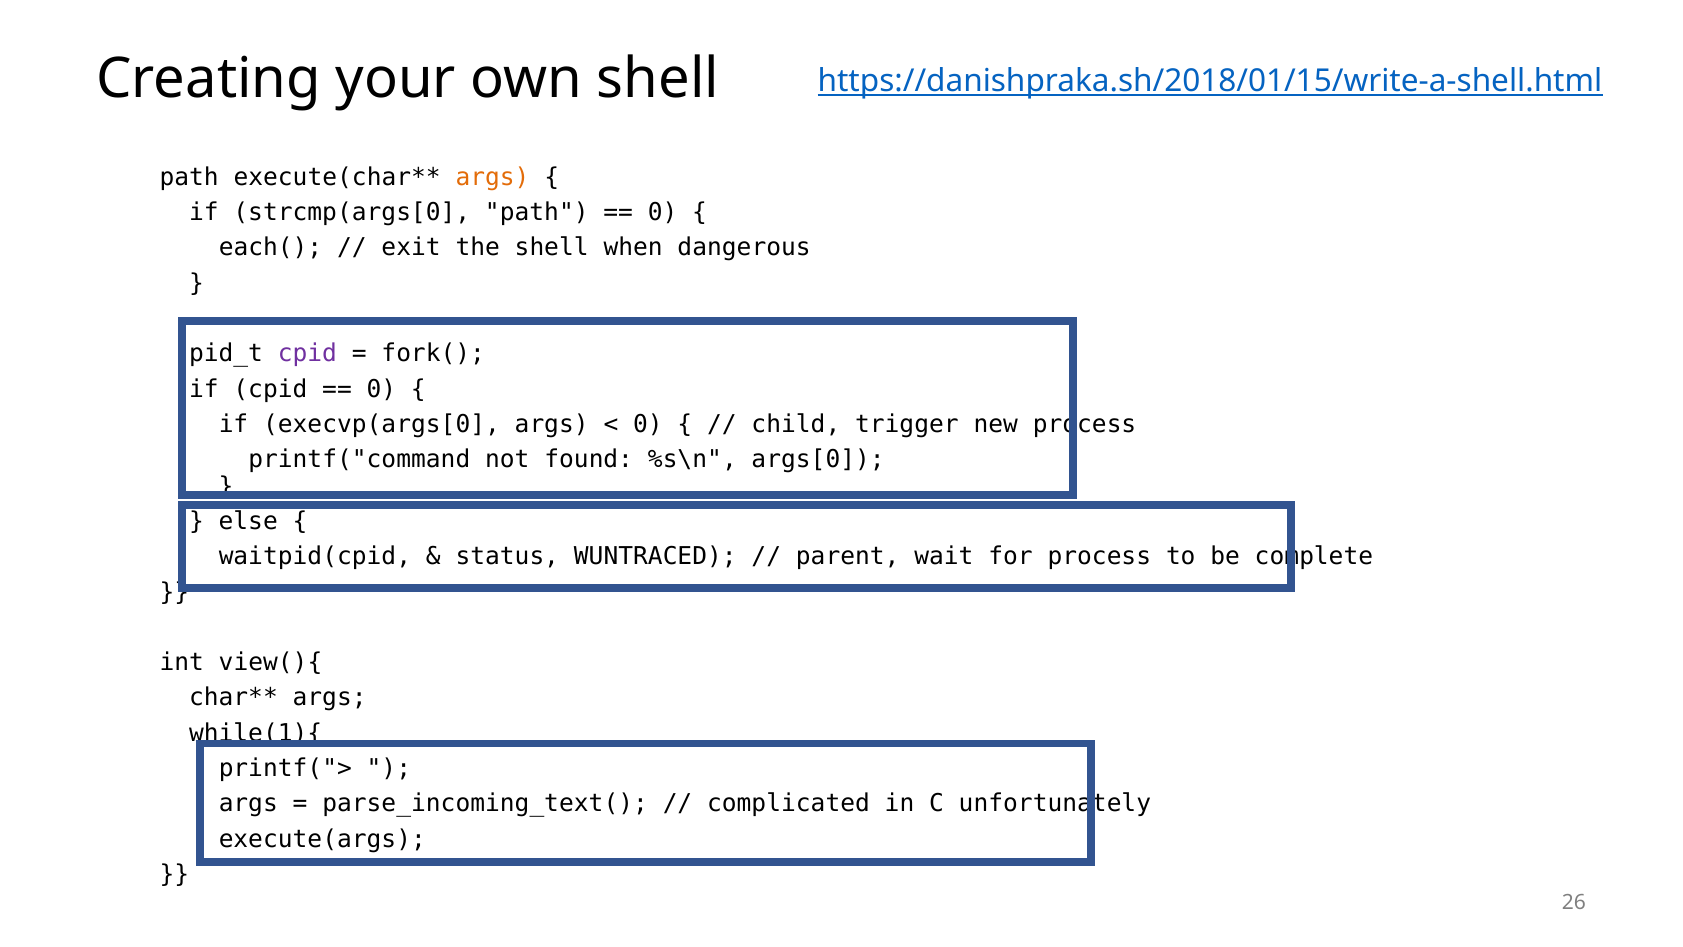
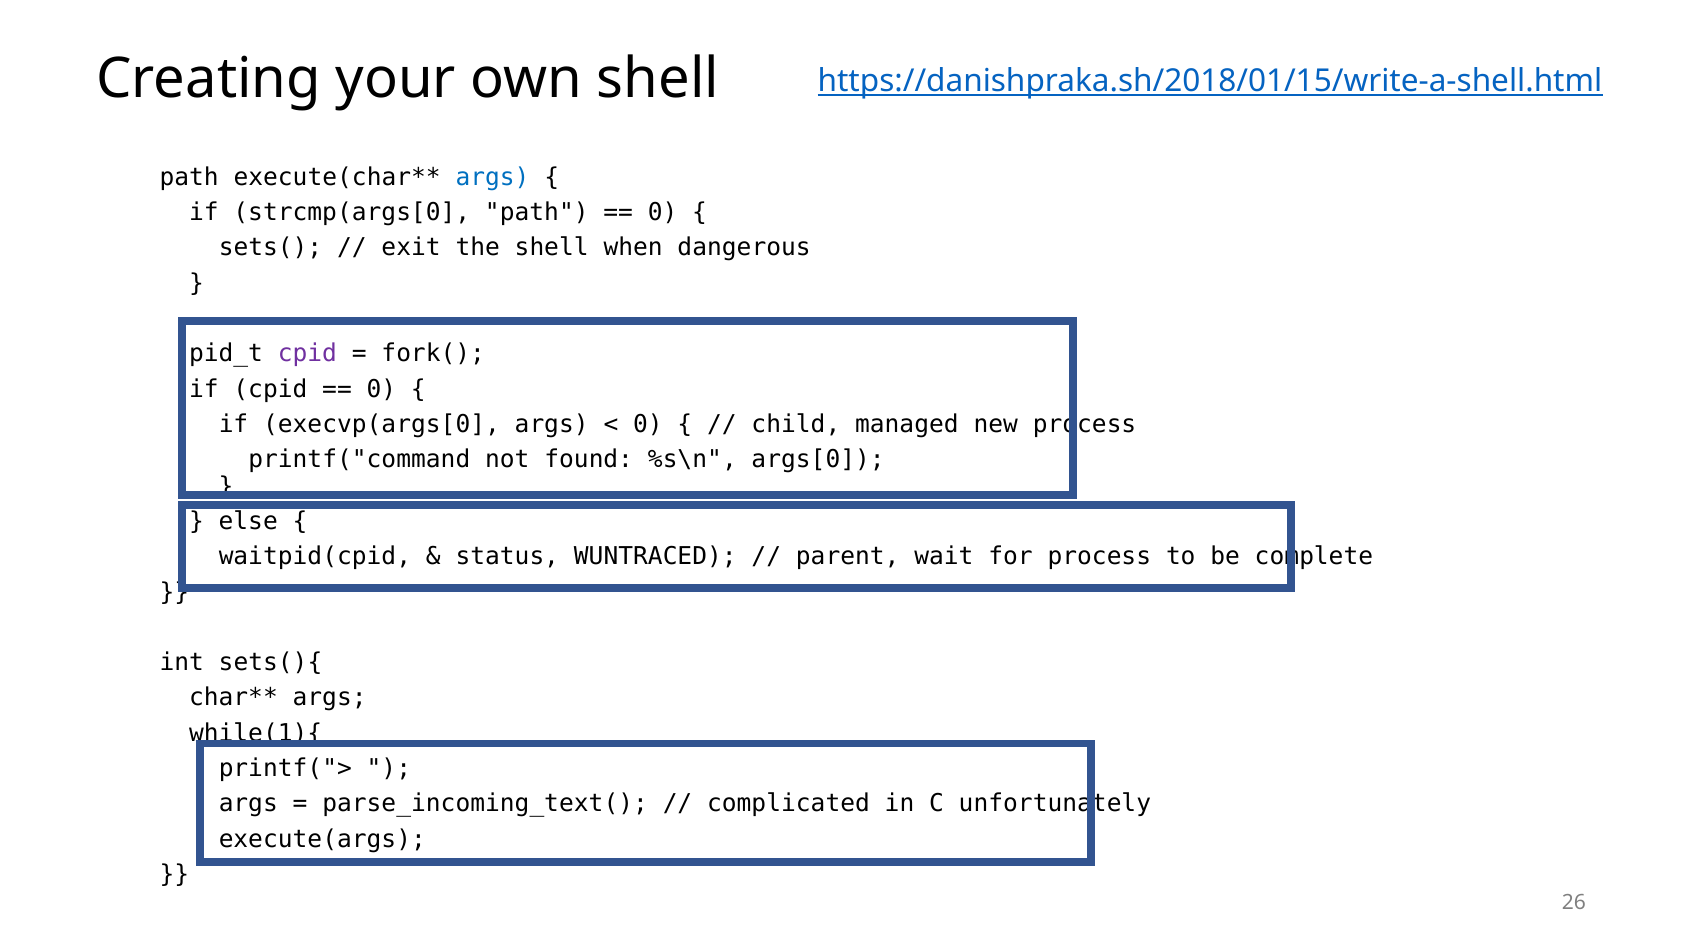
args colour: orange -> blue (493, 177)
each(: each( -> sets( (270, 248)
trigger: trigger -> managed (907, 424)
view(){: view(){ -> sets(){ (271, 662)
